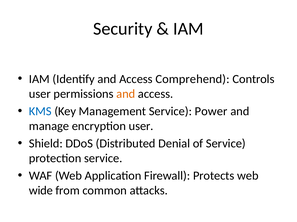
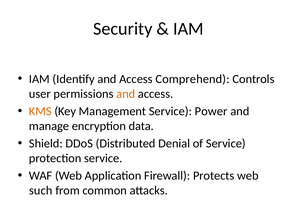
KMS colour: blue -> orange (40, 112)
encryption user: user -> data (141, 126)
wide: wide -> such (41, 191)
